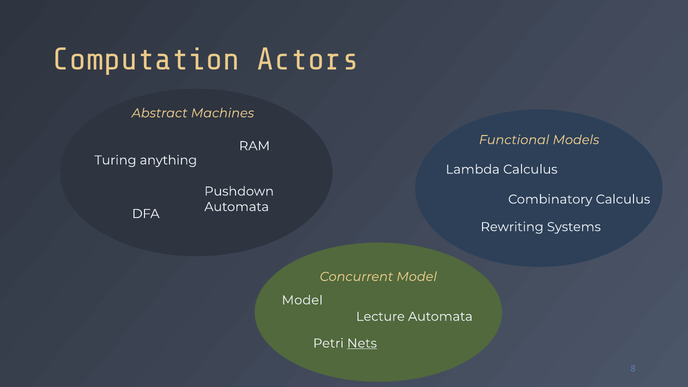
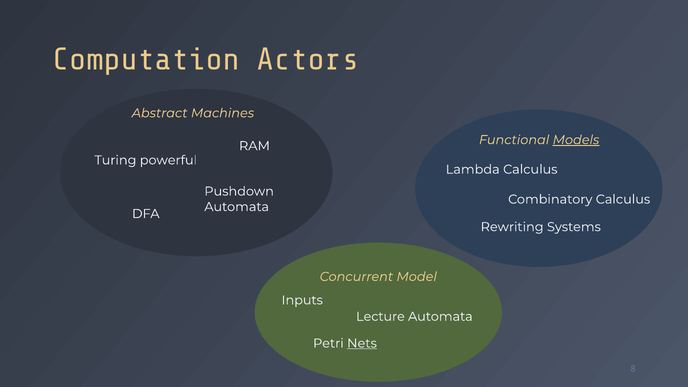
Models underline: none -> present (576, 140)
anything: anything -> powerful (168, 160)
Model: Model -> Inputs (302, 300)
